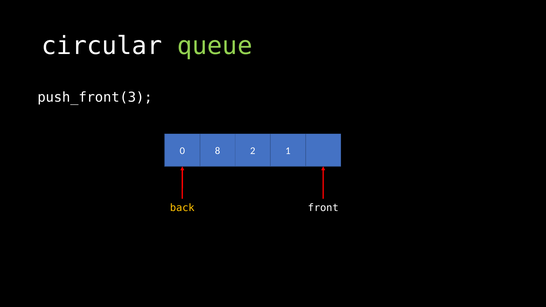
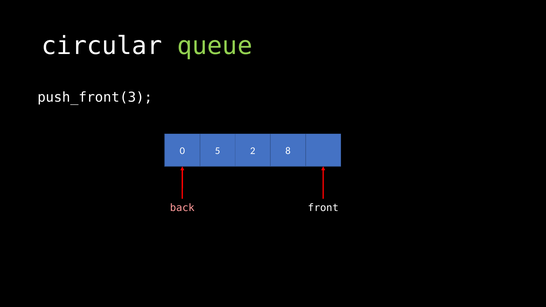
8: 8 -> 5 (218, 151)
1: 1 -> 8 (288, 151)
back colour: yellow -> pink (182, 208)
